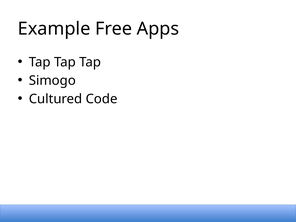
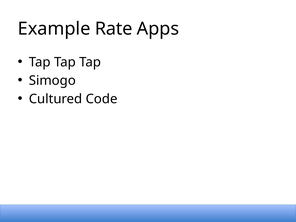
Free: Free -> Rate (114, 29)
